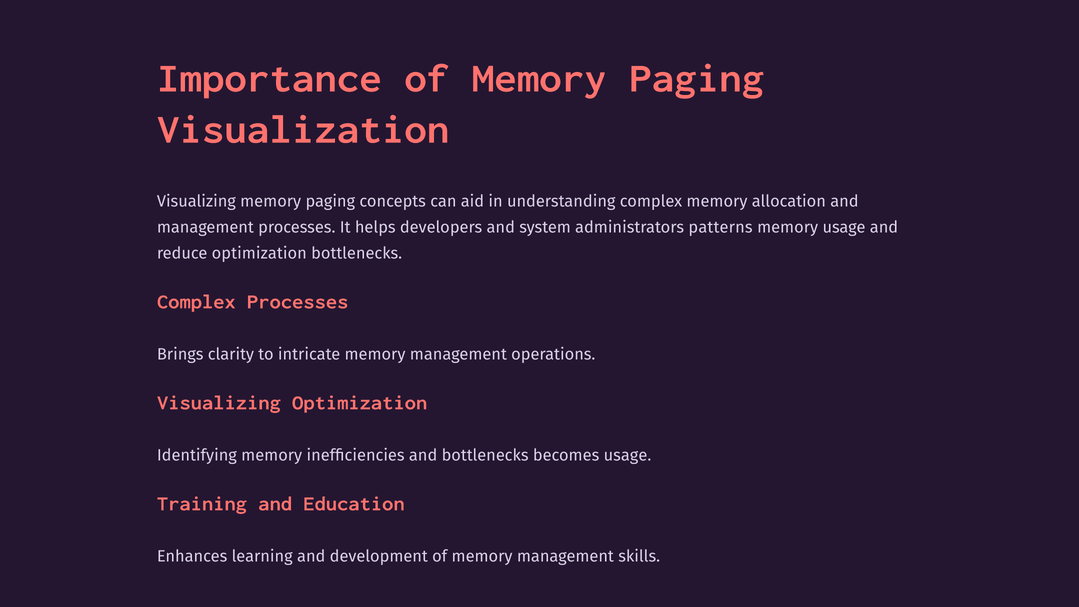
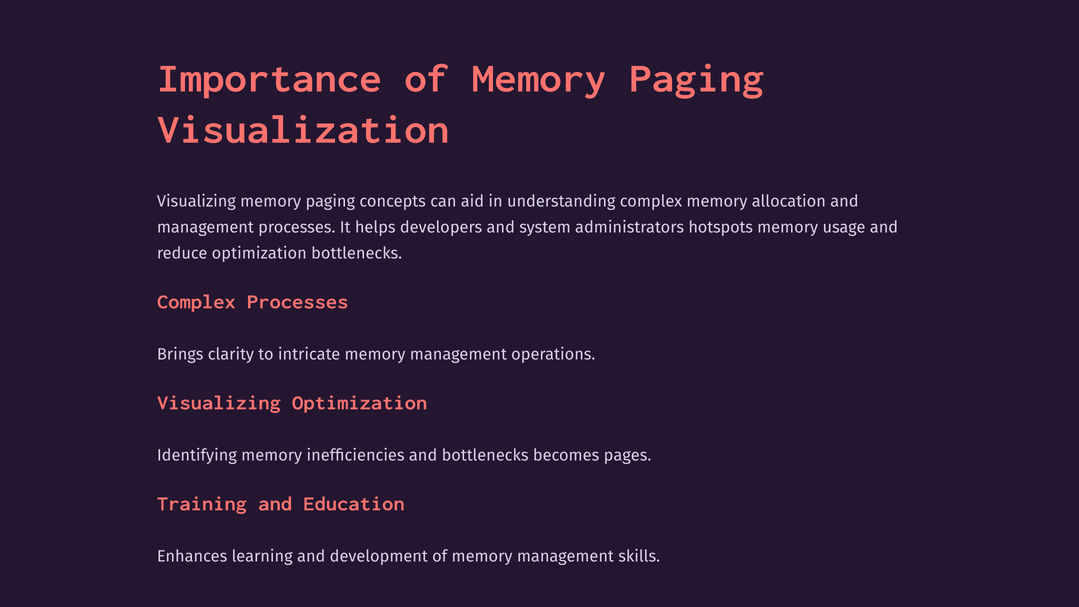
patterns: patterns -> hotspots (721, 227)
becomes usage: usage -> pages (628, 456)
